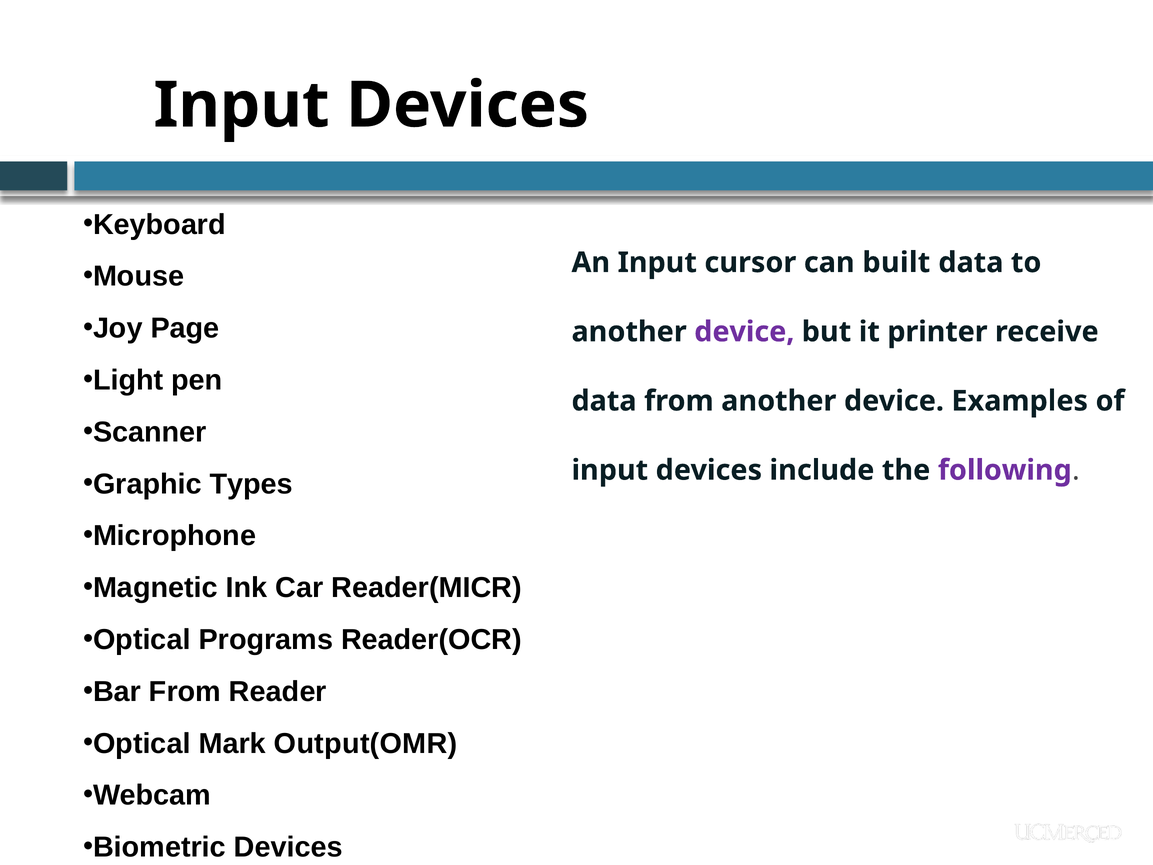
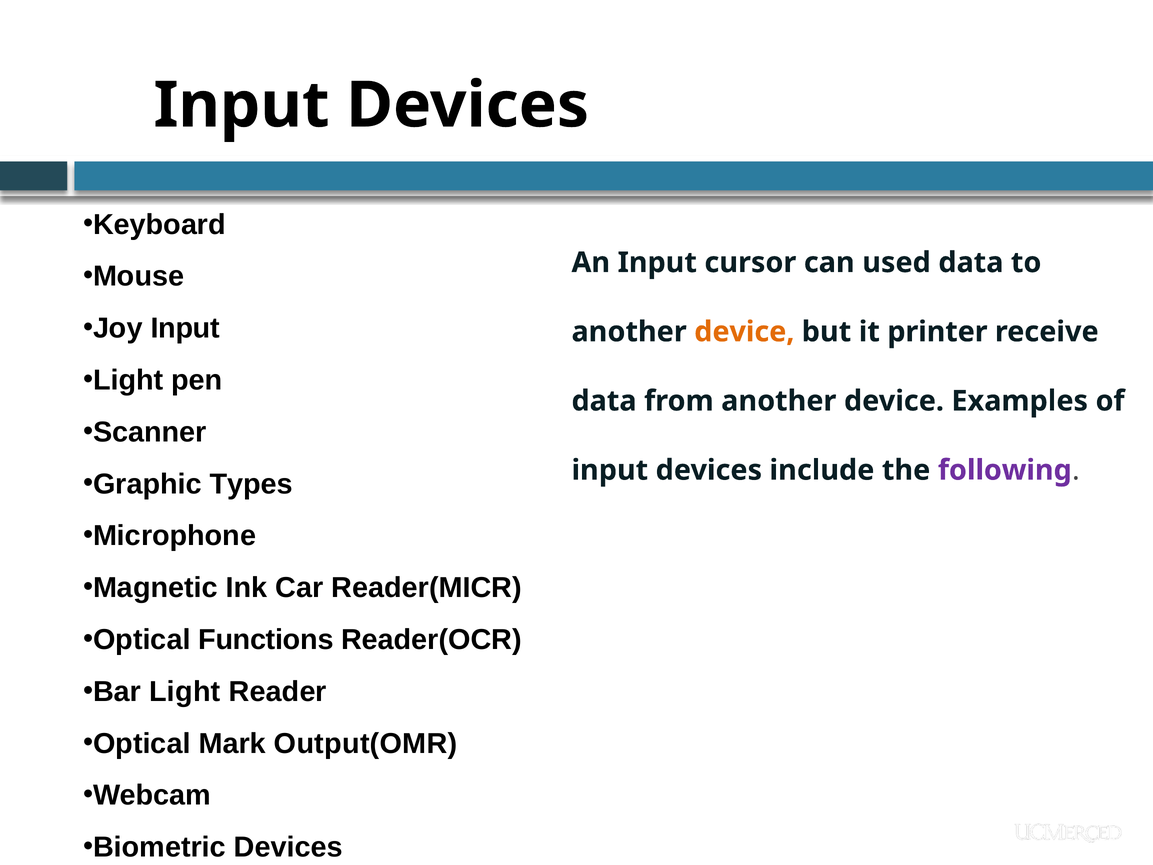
built: built -> used (897, 263)
Joy Page: Page -> Input (185, 328)
device colour: purple -> orange (744, 332)
Programs: Programs -> Functions (266, 640)
Bar From: From -> Light (185, 691)
